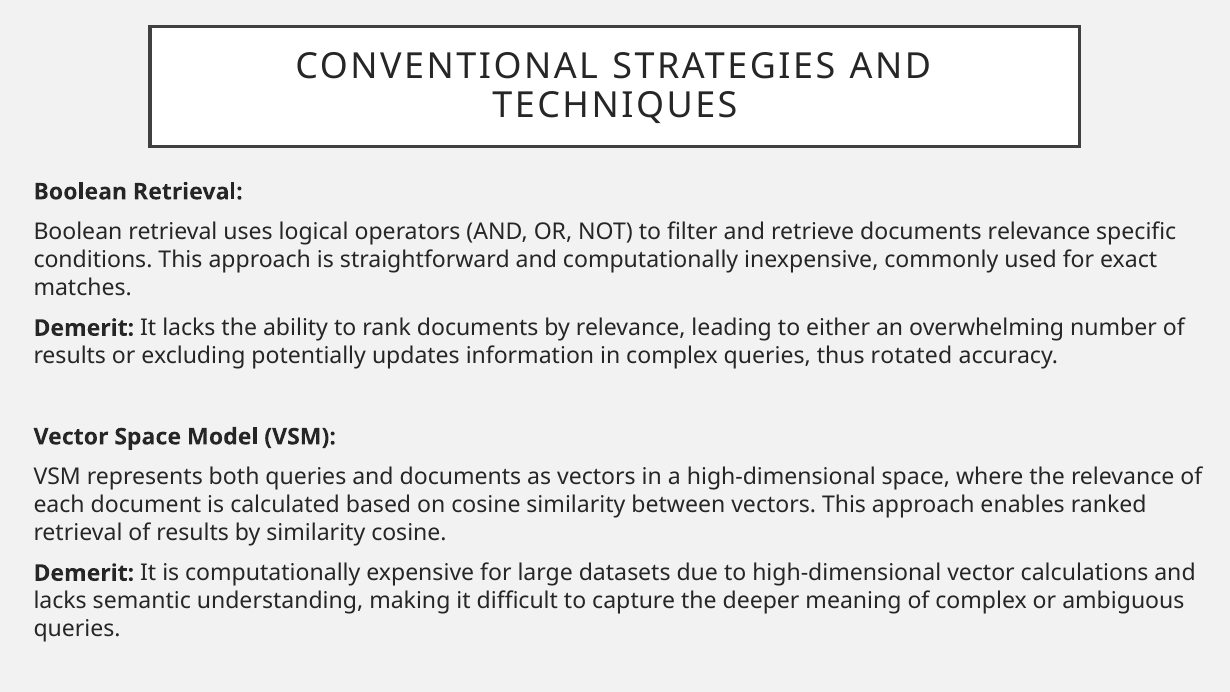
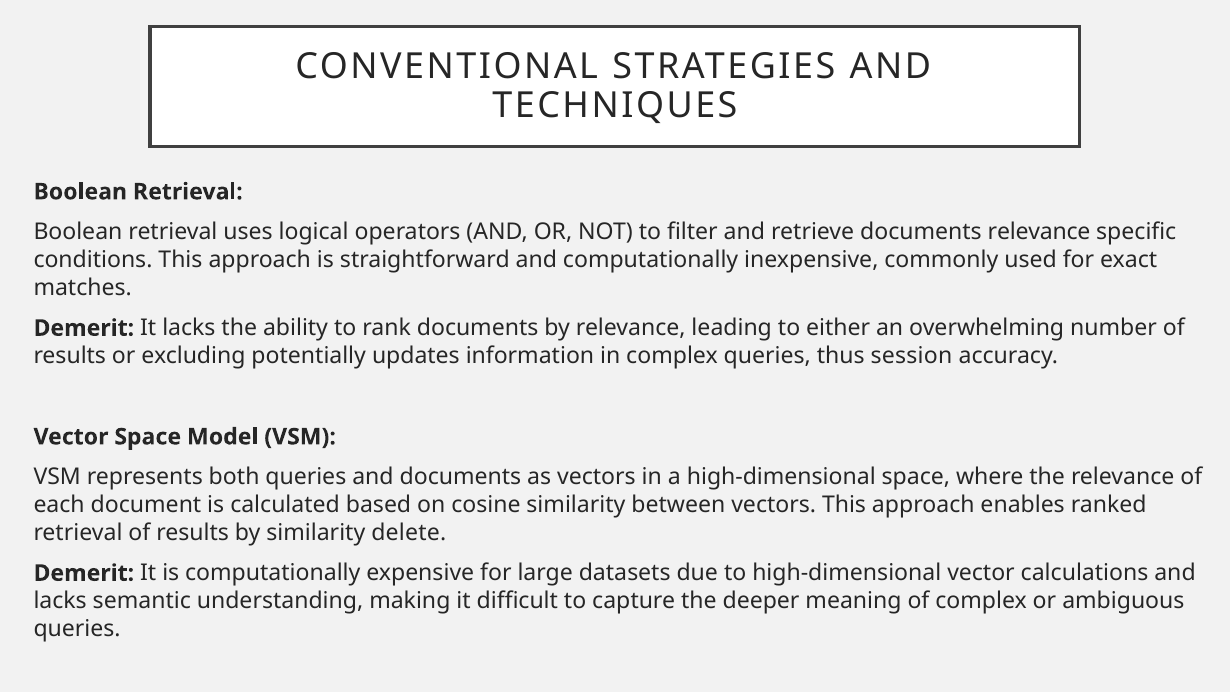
rotated: rotated -> session (911, 356)
similarity cosine: cosine -> delete (409, 533)
